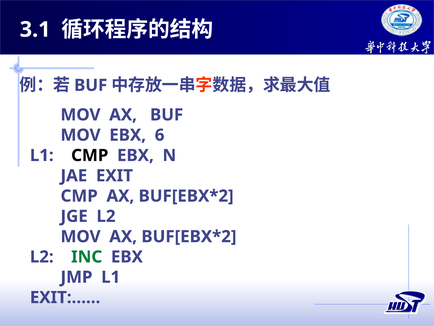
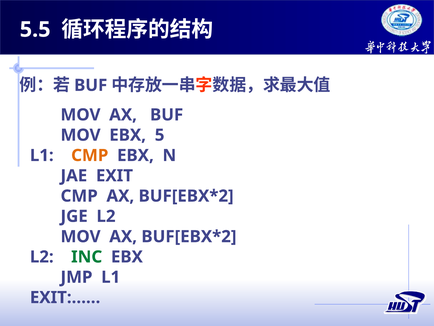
3.1: 3.1 -> 5.5 (35, 29)
6: 6 -> 5 (160, 135)
CMP colour: black -> orange (90, 155)
